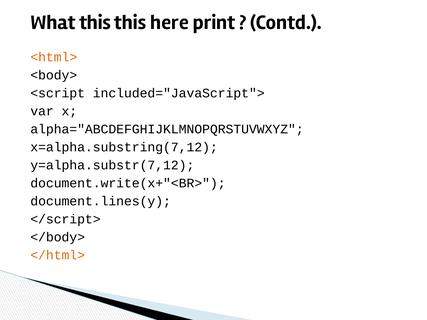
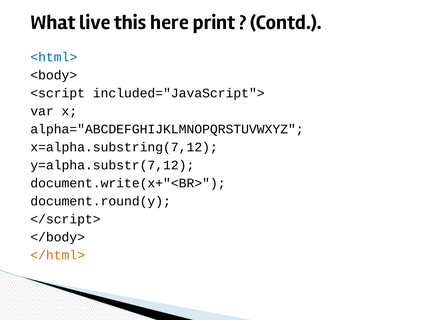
What this: this -> live (95, 22)
<html> colour: orange -> blue (54, 57)
document.lines(y: document.lines(y -> document.round(y (101, 201)
